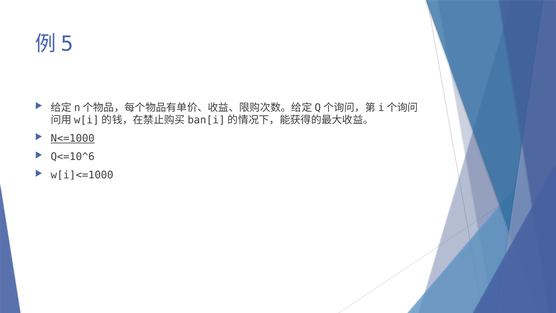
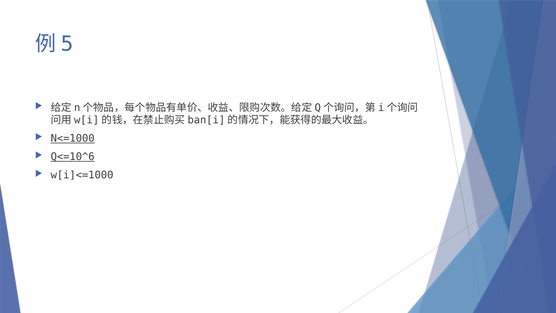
Q<=10^6 underline: none -> present (73, 157)
